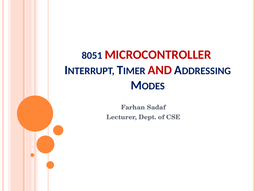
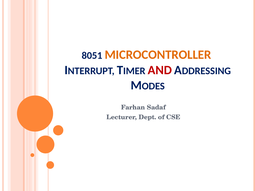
MICROCONTROLLER colour: red -> orange (158, 55)
